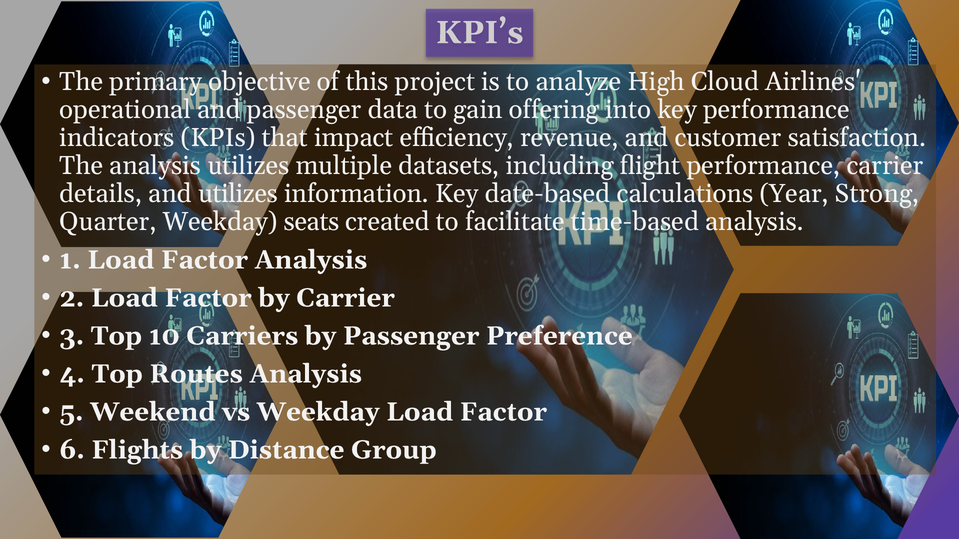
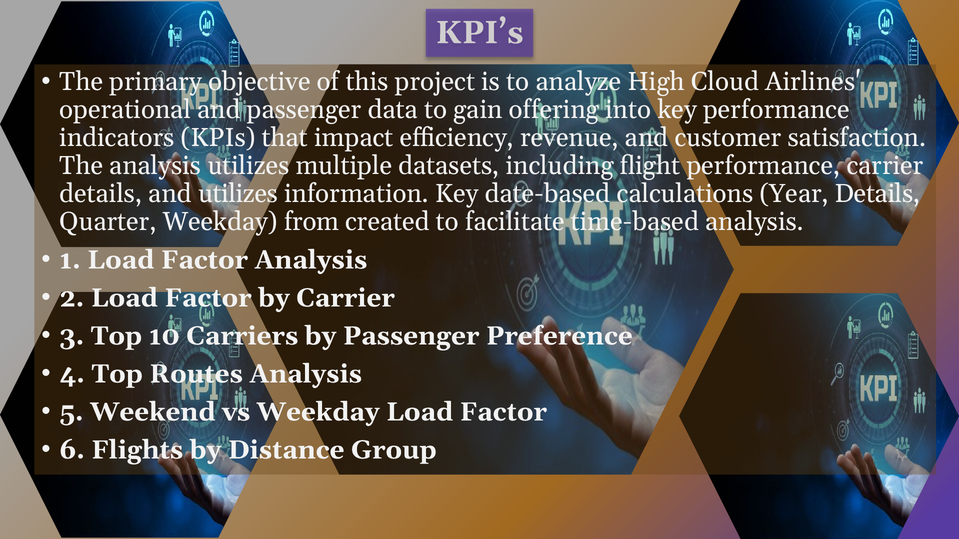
Year Strong: Strong -> Details (877, 194)
seats: seats -> from (312, 222)
